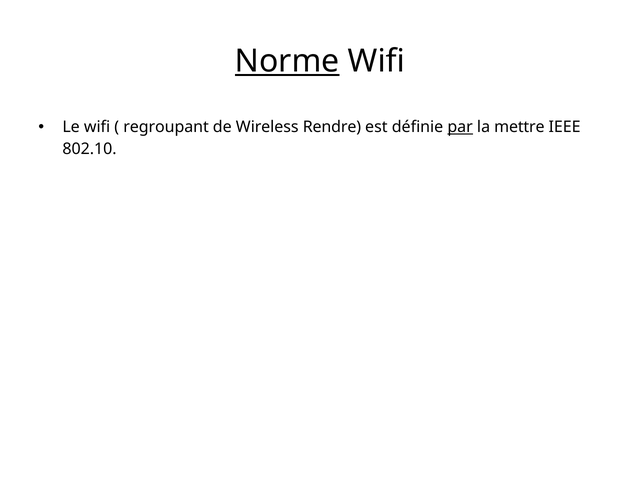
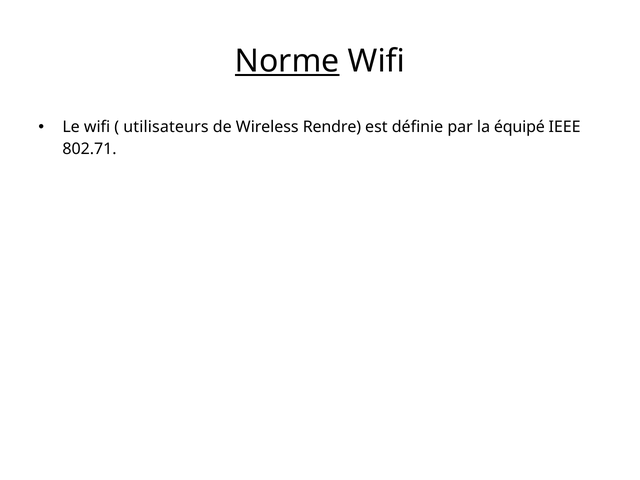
regroupant: regroupant -> utilisateurs (166, 127)
par underline: present -> none (460, 127)
mettre: mettre -> équipé (519, 127)
802.10: 802.10 -> 802.71 (90, 149)
